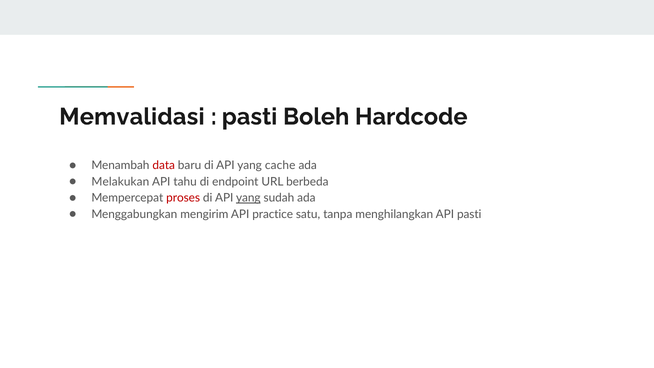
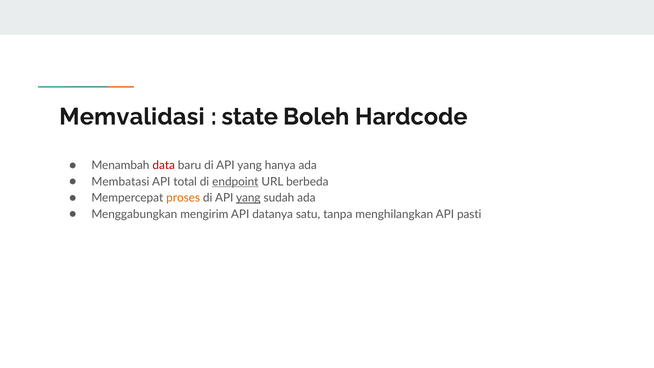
pasti: pasti -> state (250, 117)
cache: cache -> hanya (280, 165)
Melakukan: Melakukan -> Membatasi (120, 182)
tahu: tahu -> total (185, 182)
endpoint underline: none -> present (235, 182)
proses colour: red -> orange (183, 198)
practice: practice -> datanya (273, 214)
